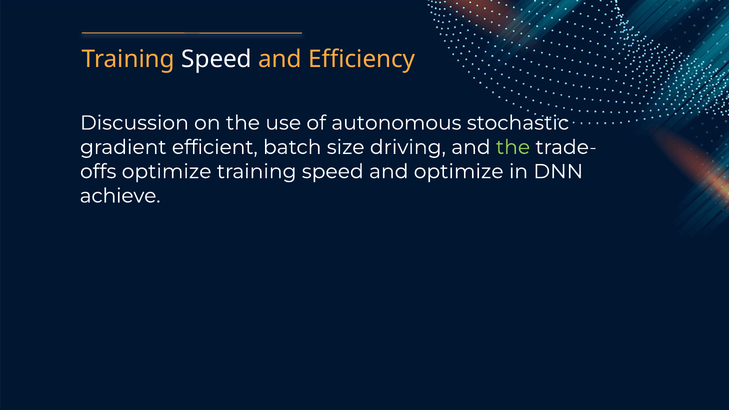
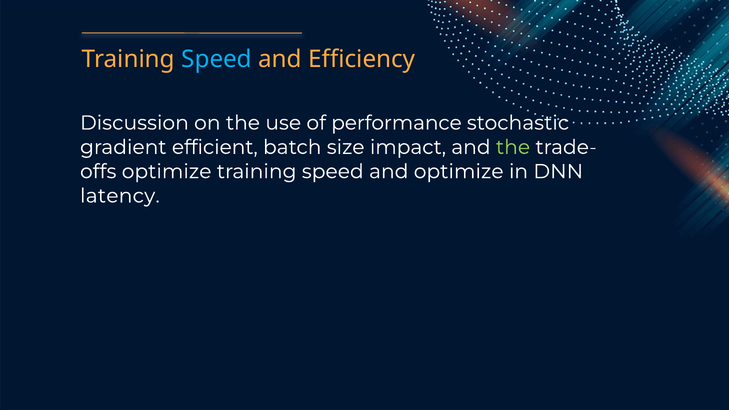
Speed colour: white -> light blue (217, 59)
autonomous: autonomous -> performance (396, 123)
driving: driving -> impact (408, 147)
achieve: achieve -> latency (120, 196)
